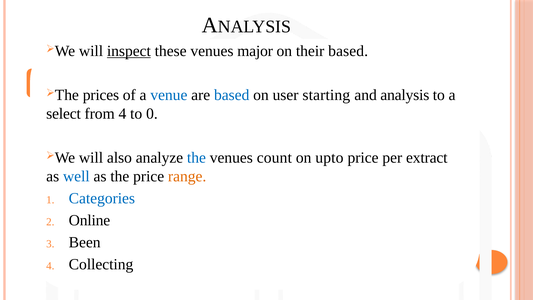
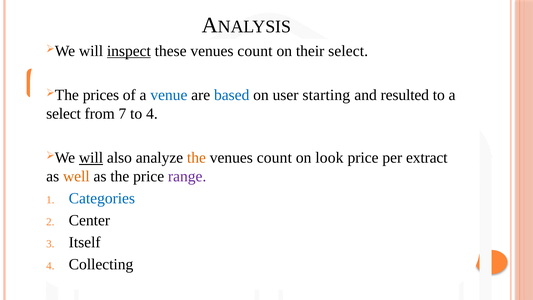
these venues major: major -> count (255, 51)
their based: based -> select (348, 51)
analysis: analysis -> resulted (405, 95)
from 4: 4 -> 7 (122, 114)
to 0: 0 -> 4 (152, 114)
will underline: none -> present (91, 158)
the colour: blue -> orange (196, 158)
upto: upto -> look (329, 158)
well colour: blue -> orange (76, 176)
range colour: orange -> purple (187, 176)
Online: Online -> Center (89, 220)
Been: Been -> Itself (85, 242)
